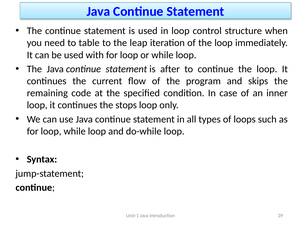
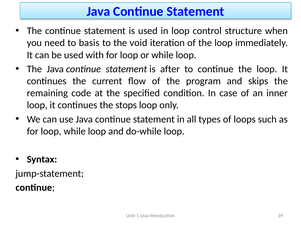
table: table -> basis (89, 43)
leap: leap -> void (138, 43)
